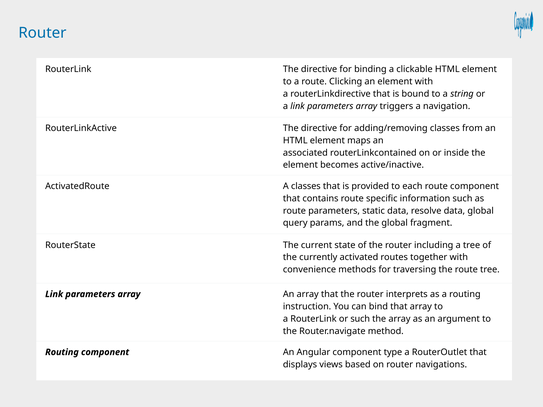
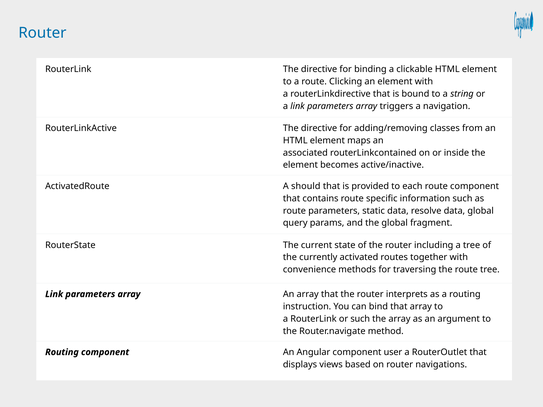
A classes: classes -> should (306, 186)
type: type -> user (393, 352)
